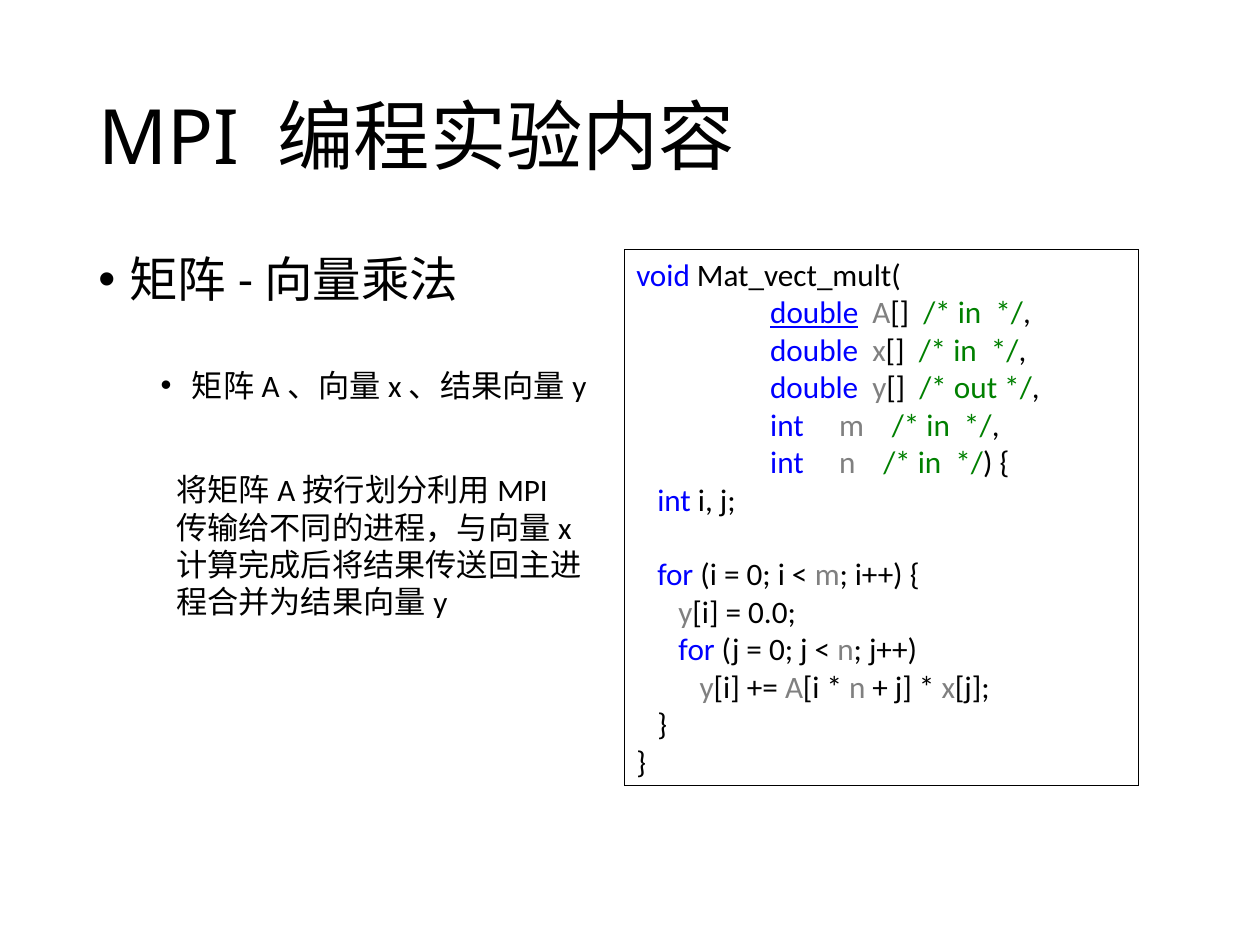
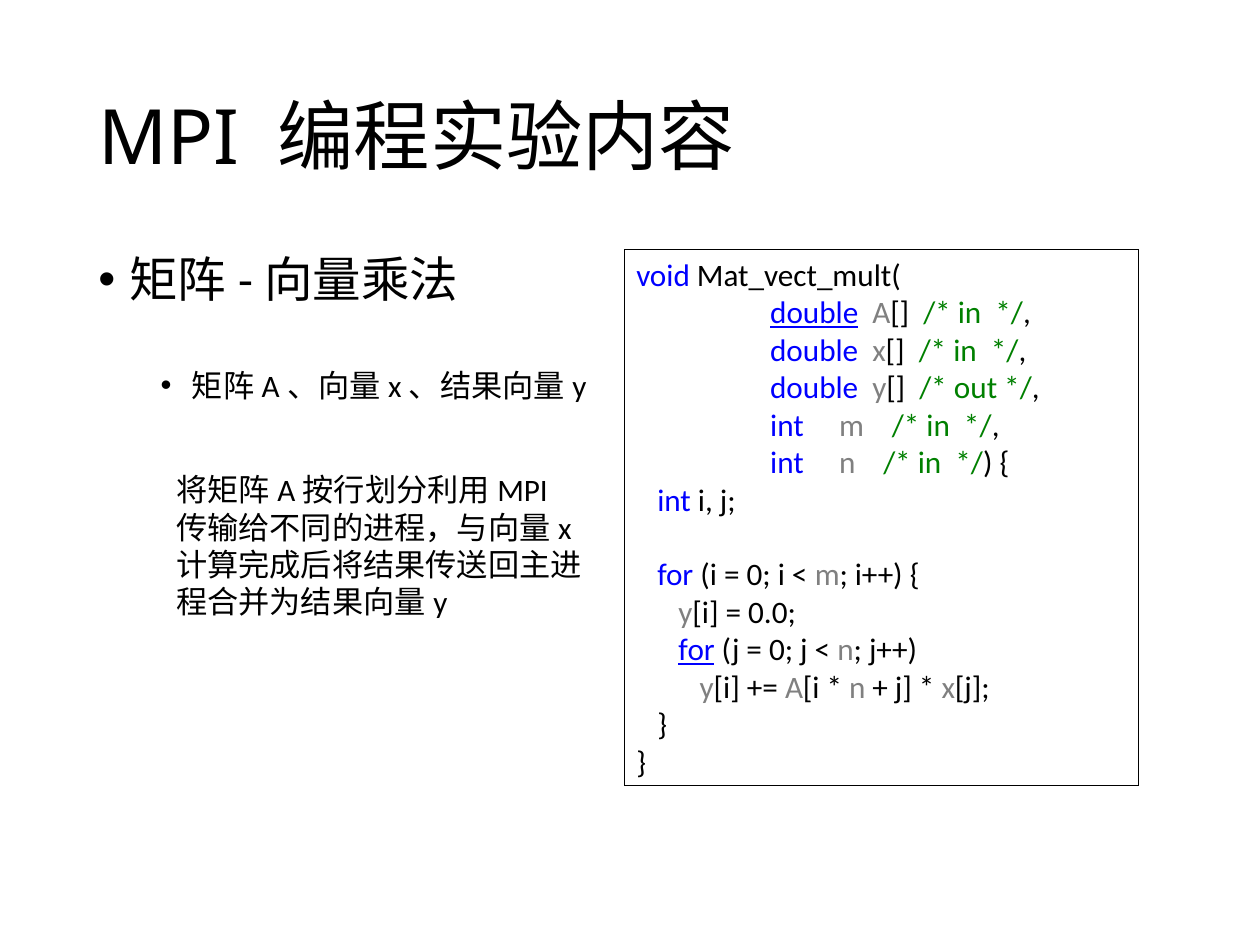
for underline: none -> present (697, 651)
